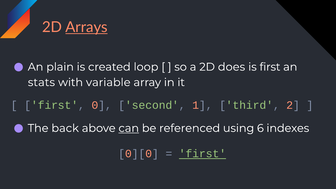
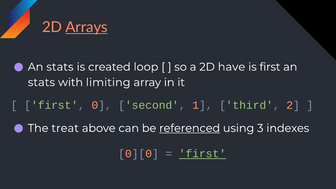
plain: plain -> stats (60, 67)
does: does -> have (232, 67)
variable: variable -> limiting (108, 82)
back: back -> treat (65, 128)
can underline: present -> none (129, 128)
referenced underline: none -> present (190, 128)
6: 6 -> 3 (260, 128)
